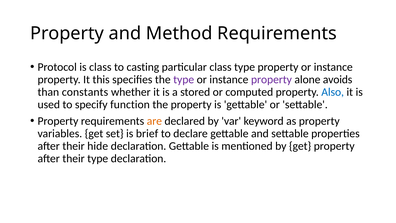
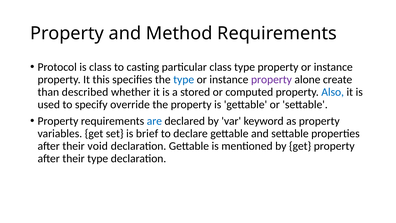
type colour: purple -> blue (184, 79)
avoids: avoids -> create (338, 79)
constants: constants -> described (85, 92)
function: function -> override (130, 104)
are colour: orange -> blue (154, 121)
hide: hide -> void (98, 146)
